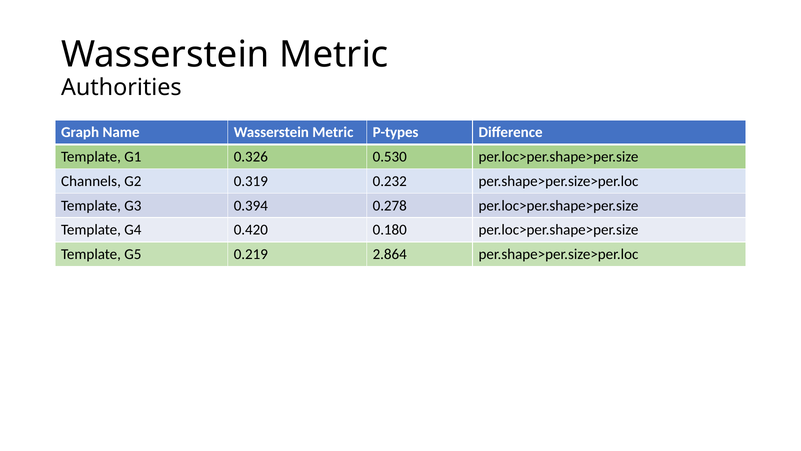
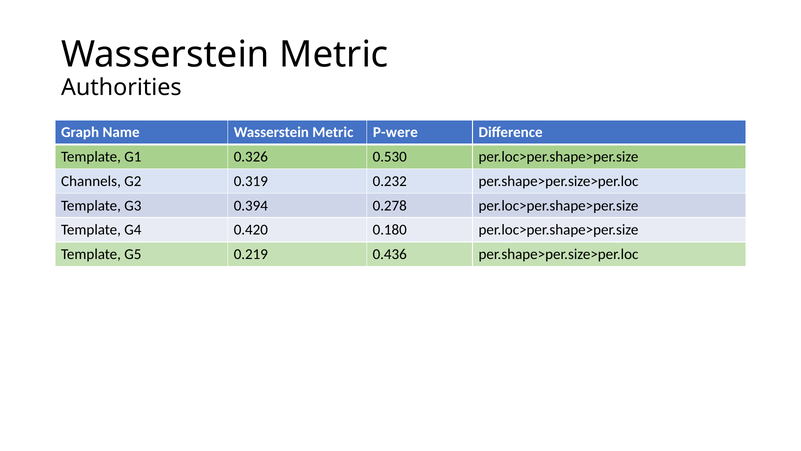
P-types: P-types -> P-were (395, 132)
2.864: 2.864 -> 0.436 (390, 254)
